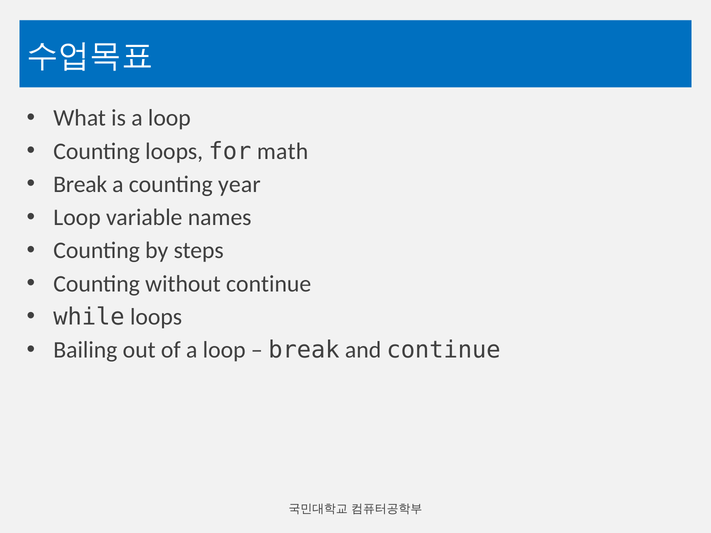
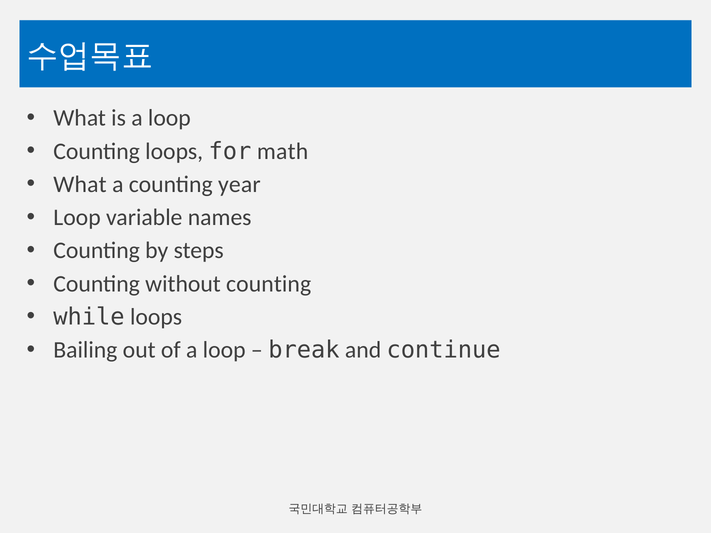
Break: Break -> What (80, 184)
without continue: continue -> counting (269, 284)
